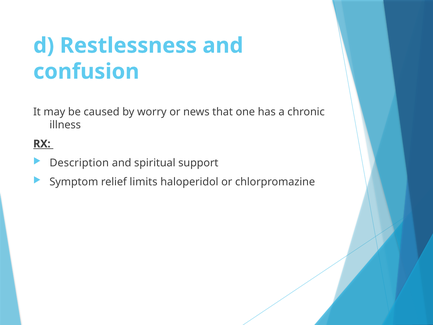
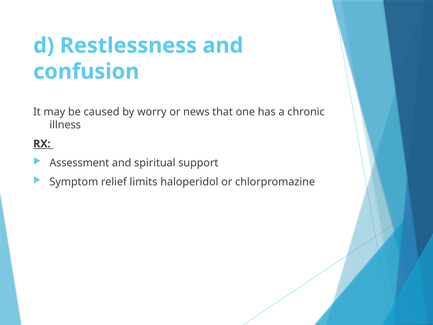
Description: Description -> Assessment (79, 163)
